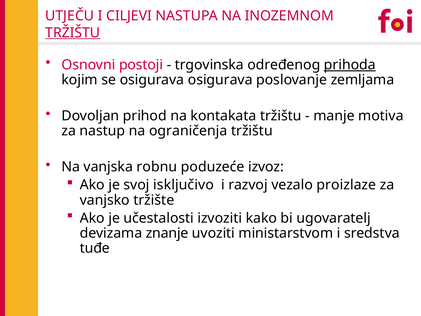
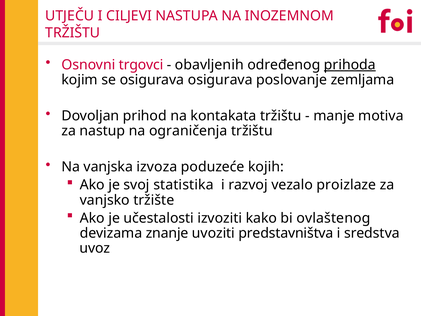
TRŽIŠTU underline: present -> none (73, 33)
postoji: postoji -> trgovci (141, 65)
trgovinska: trgovinska -> obavljenih (209, 65)
robnu: robnu -> izvoza (157, 167)
izvoz: izvoz -> kojih (266, 167)
isključivo: isključivo -> statistika (184, 185)
ugovaratelj: ugovaratelj -> ovlaštenog (333, 218)
ministarstvom: ministarstvom -> predstavništva (286, 233)
tuđe: tuđe -> uvoz (95, 248)
